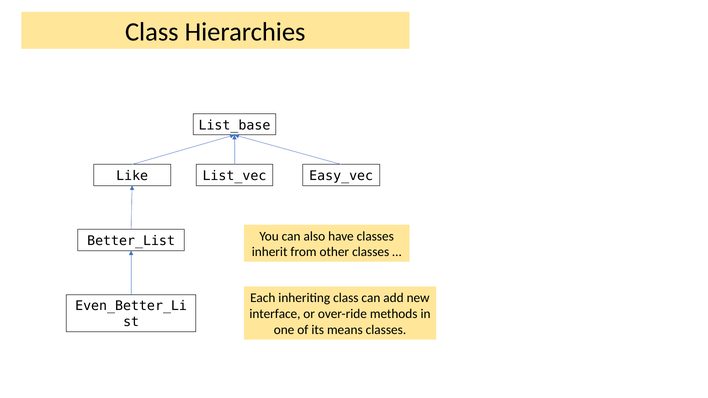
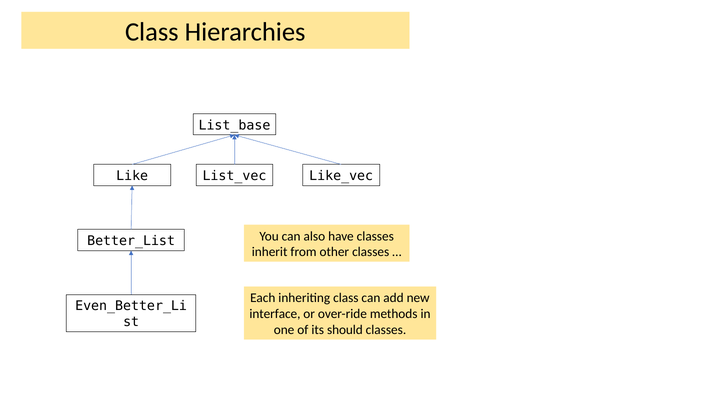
Easy_vec: Easy_vec -> Like_vec (341, 176)
means: means -> should (345, 330)
